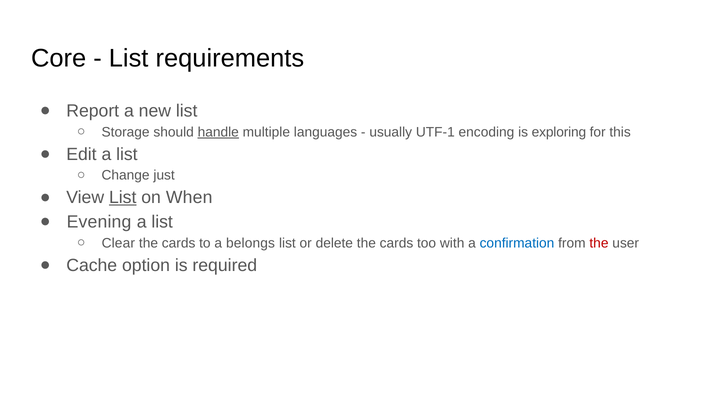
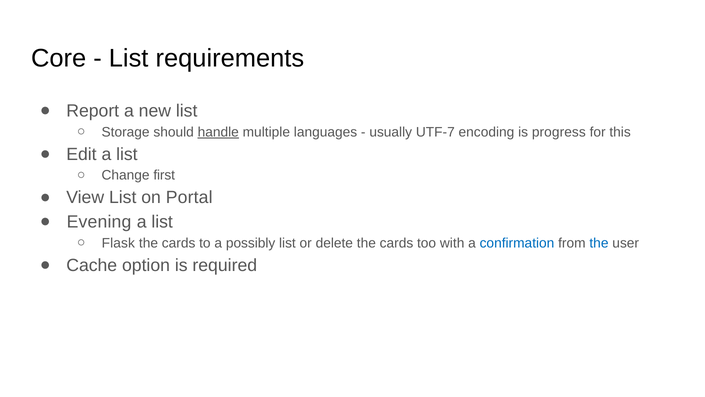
UTF-1: UTF-1 -> UTF-7 (435, 132)
exploring: exploring -> progress (559, 132)
just: just -> first (164, 175)
List underline: present -> none (123, 197)
When: When -> Portal (189, 197)
Clear: Clear -> Flask (118, 243)
belongs: belongs -> possibly (251, 243)
the colour: red -> blue (599, 243)
